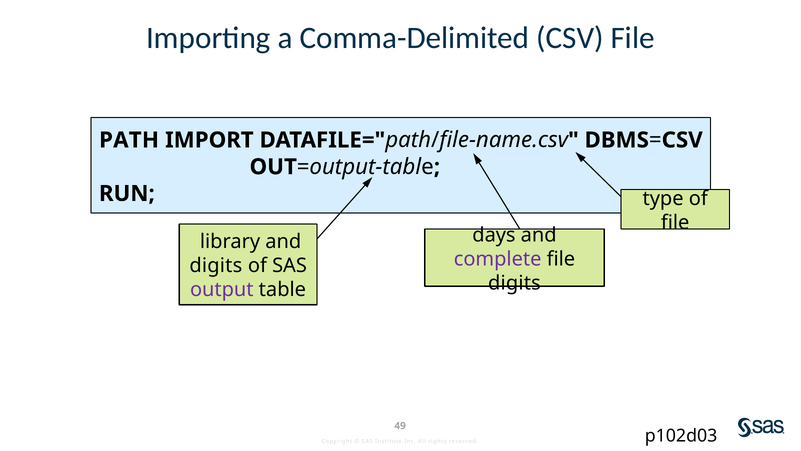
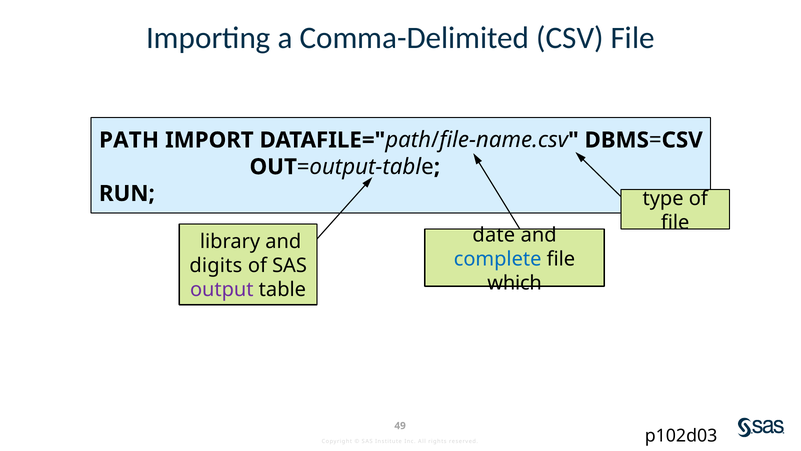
days: days -> date (494, 235)
complete colour: purple -> blue (498, 259)
digits: digits -> which (515, 283)
